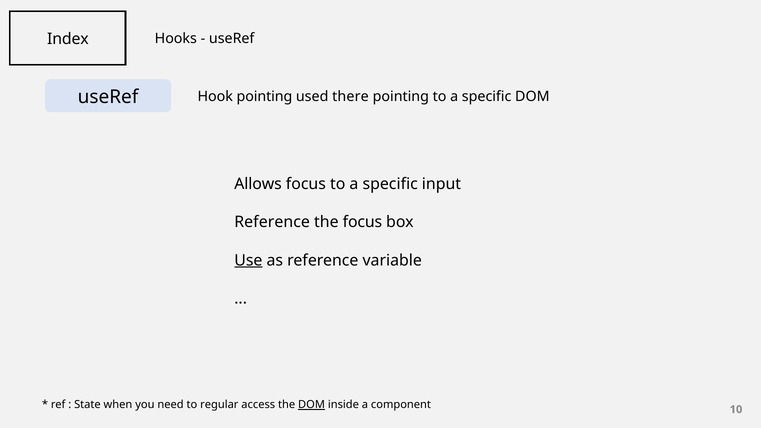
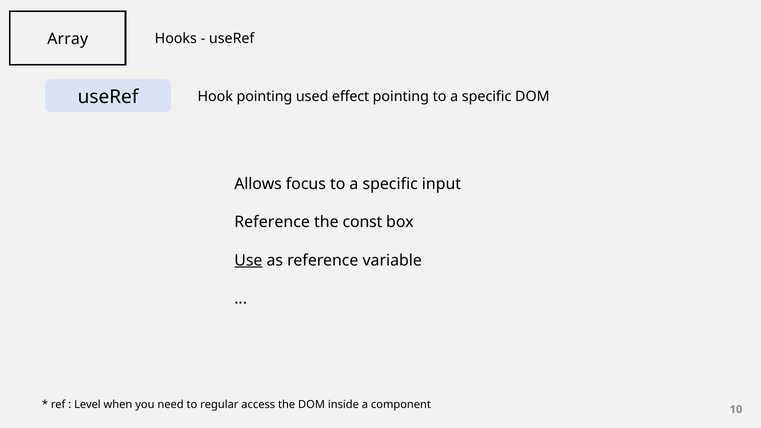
Index: Index -> Array (68, 39)
there: there -> effect (351, 97)
the focus: focus -> const (362, 222)
State: State -> Level (87, 405)
DOM underline: present -> none (312, 405)
